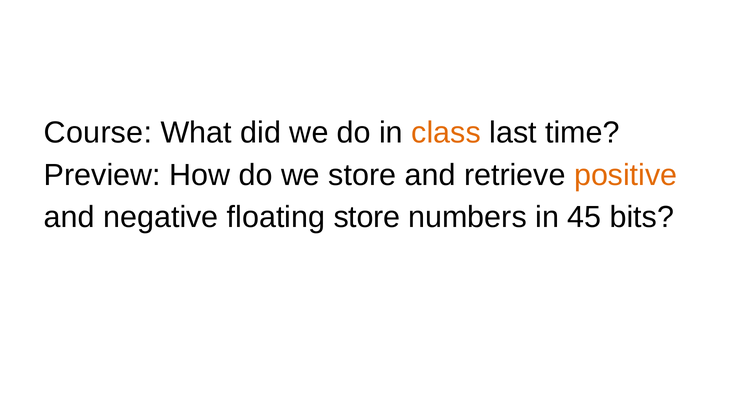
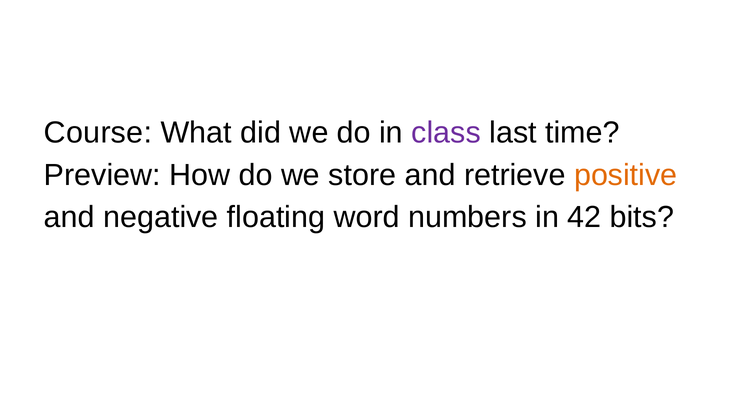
class colour: orange -> purple (446, 133)
floating store: store -> word (367, 217)
45: 45 -> 42 (584, 217)
